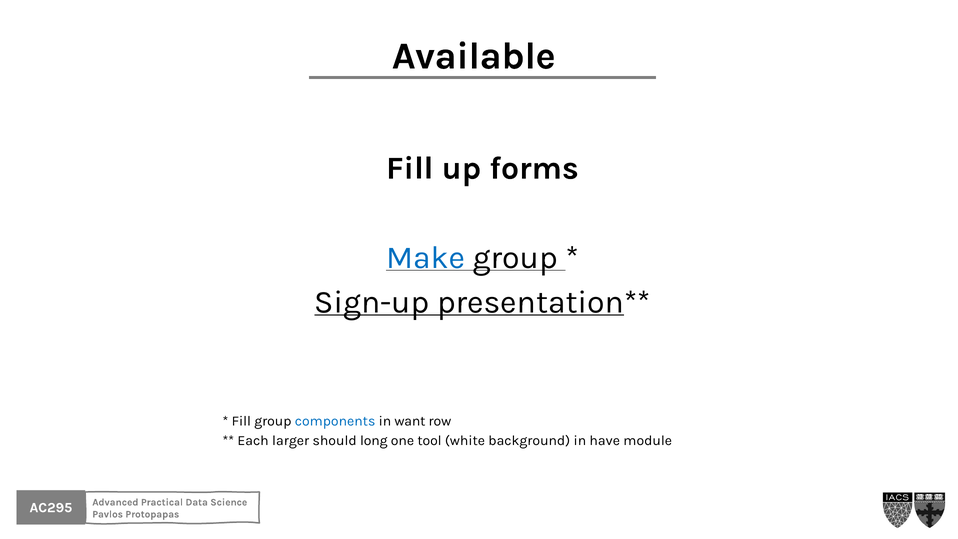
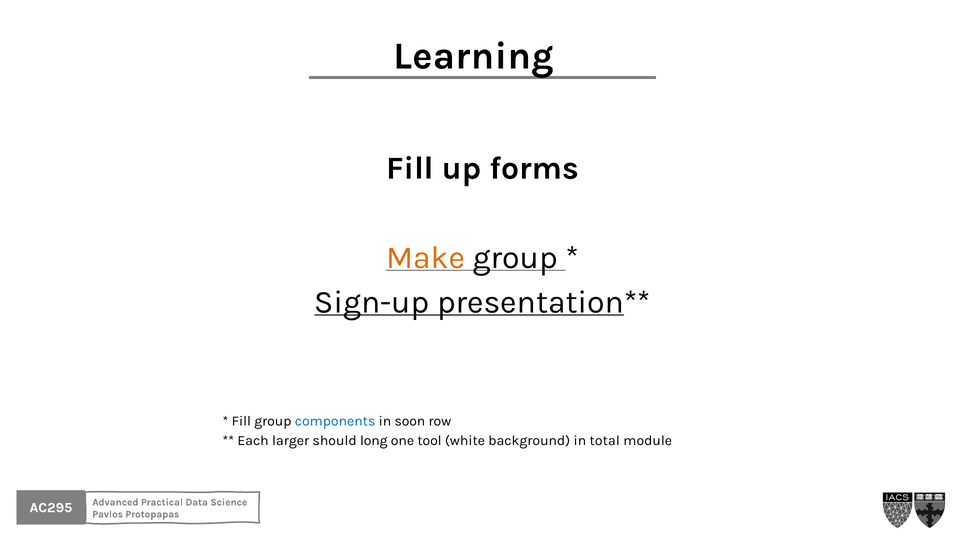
Available: Available -> Learning (473, 56)
Make colour: blue -> orange (426, 258)
want: want -> soon (410, 421)
have: have -> total (605, 441)
